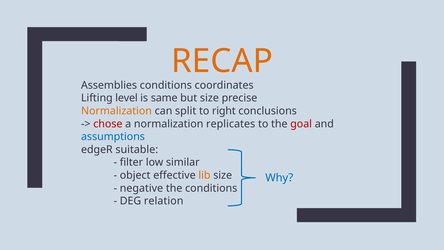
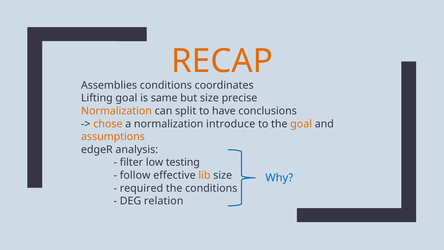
Lifting level: level -> goal (126, 98)
right: right -> have (224, 111)
chose colour: red -> orange (108, 124)
replicates: replicates -> introduce (231, 124)
goal colour: red -> orange (301, 124)
assumptions colour: blue -> orange (113, 137)
suitable: suitable -> analysis (137, 149)
similar: similar -> testing (183, 162)
object: object -> follow (135, 175)
negative: negative -> required (141, 188)
